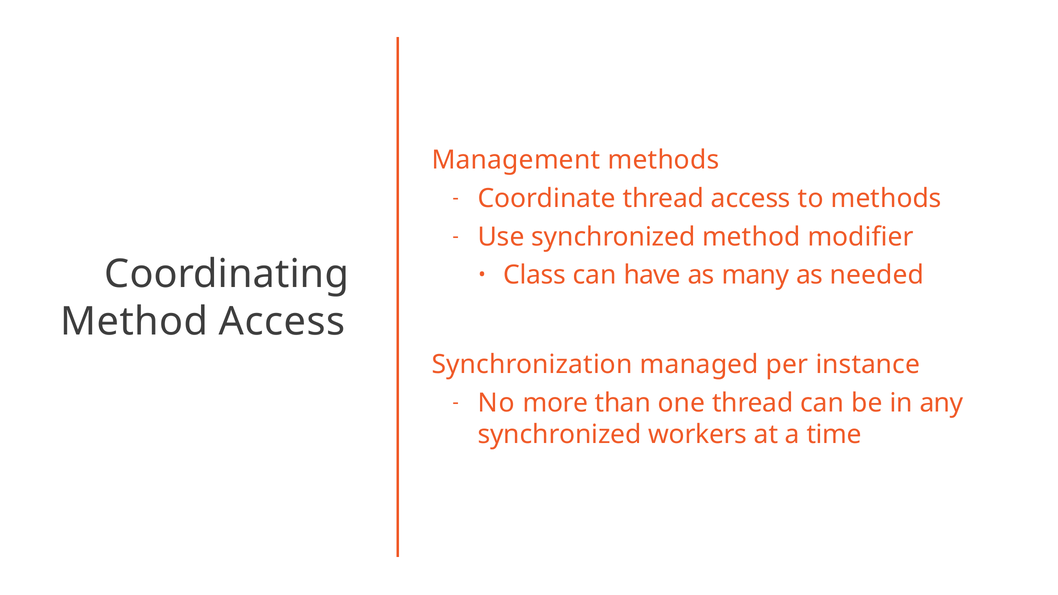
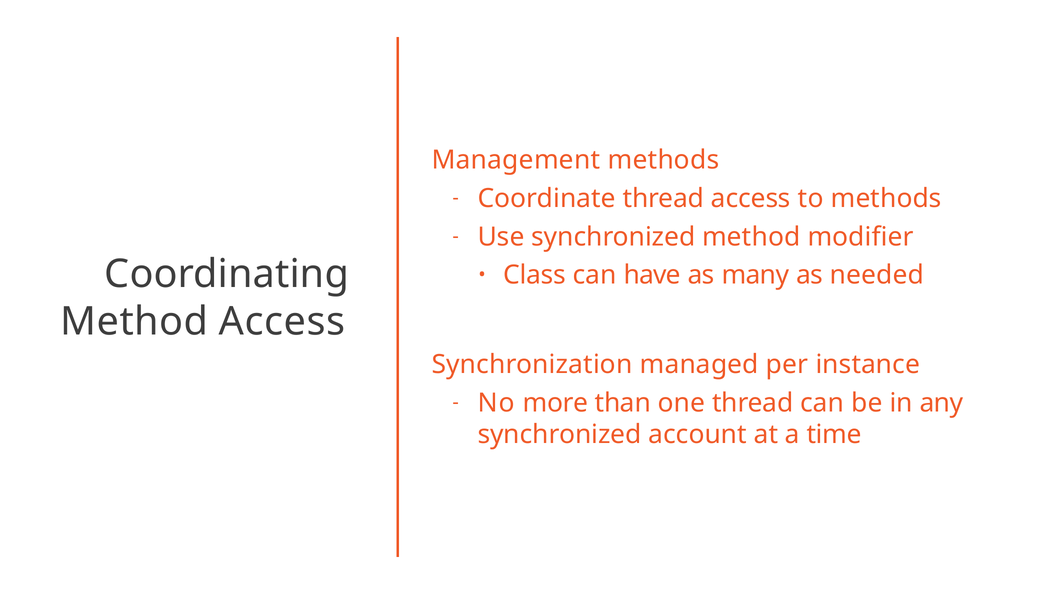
workers: workers -> account (698, 435)
